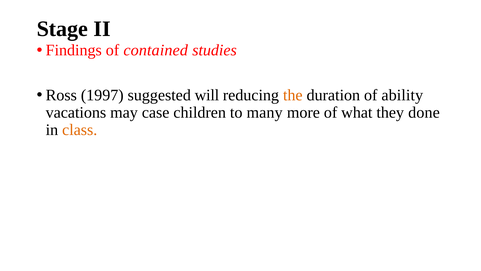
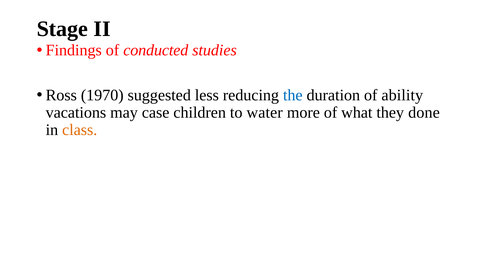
contained: contained -> conducted (156, 50)
1997: 1997 -> 1970 (102, 95)
will: will -> less (207, 95)
the colour: orange -> blue (293, 95)
many: many -> water (265, 112)
